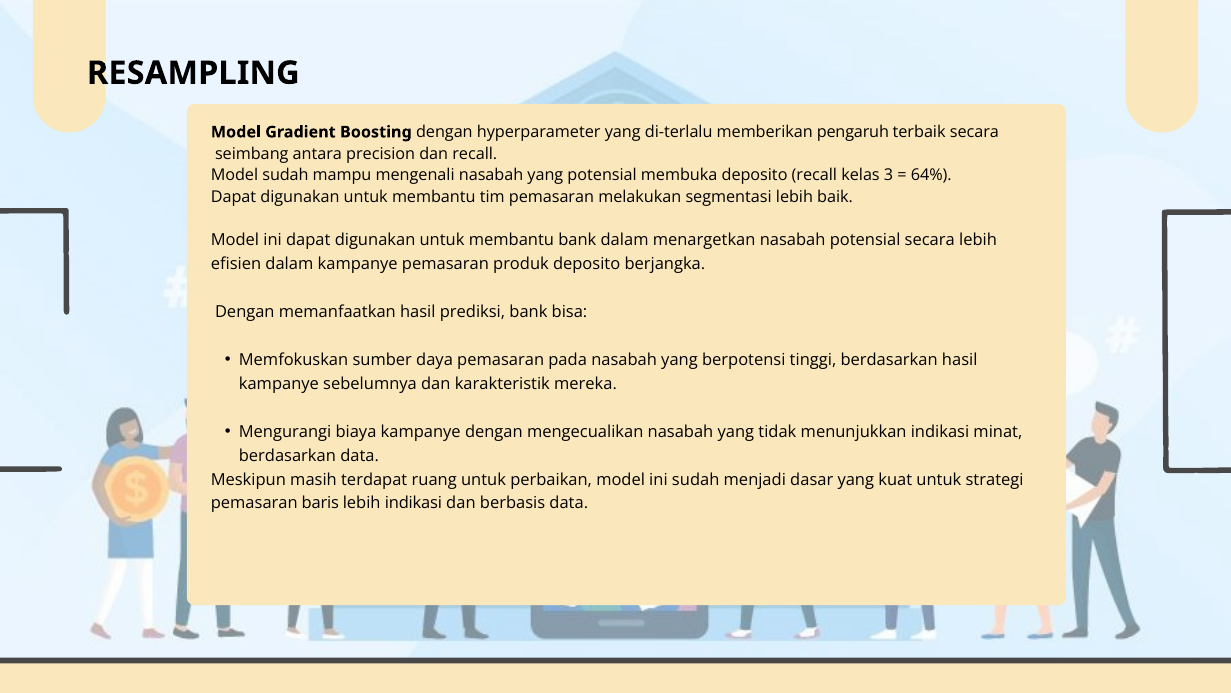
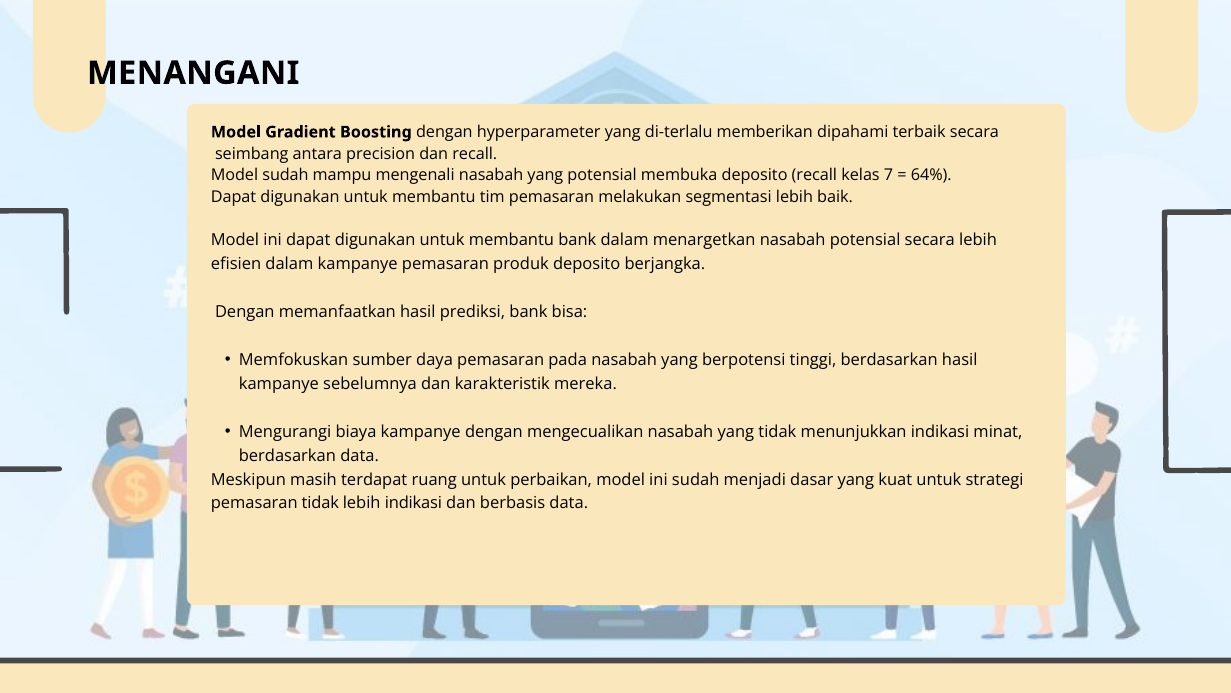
RESAMPLING: RESAMPLING -> MENANGANI (193, 73)
pengaruh: pengaruh -> dipahami (853, 132)
3: 3 -> 7 (889, 175)
pemasaran baris: baris -> tidak (320, 503)
